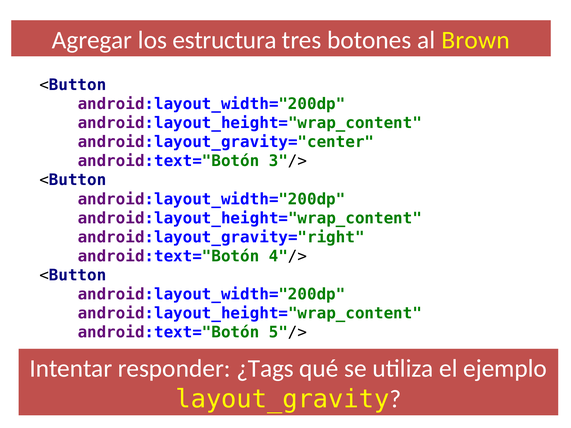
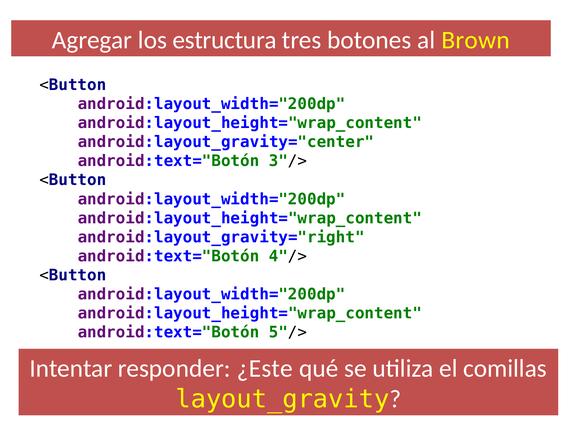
¿Tags: ¿Tags -> ¿Este (265, 369)
ejemplo: ejemplo -> comillas (505, 369)
